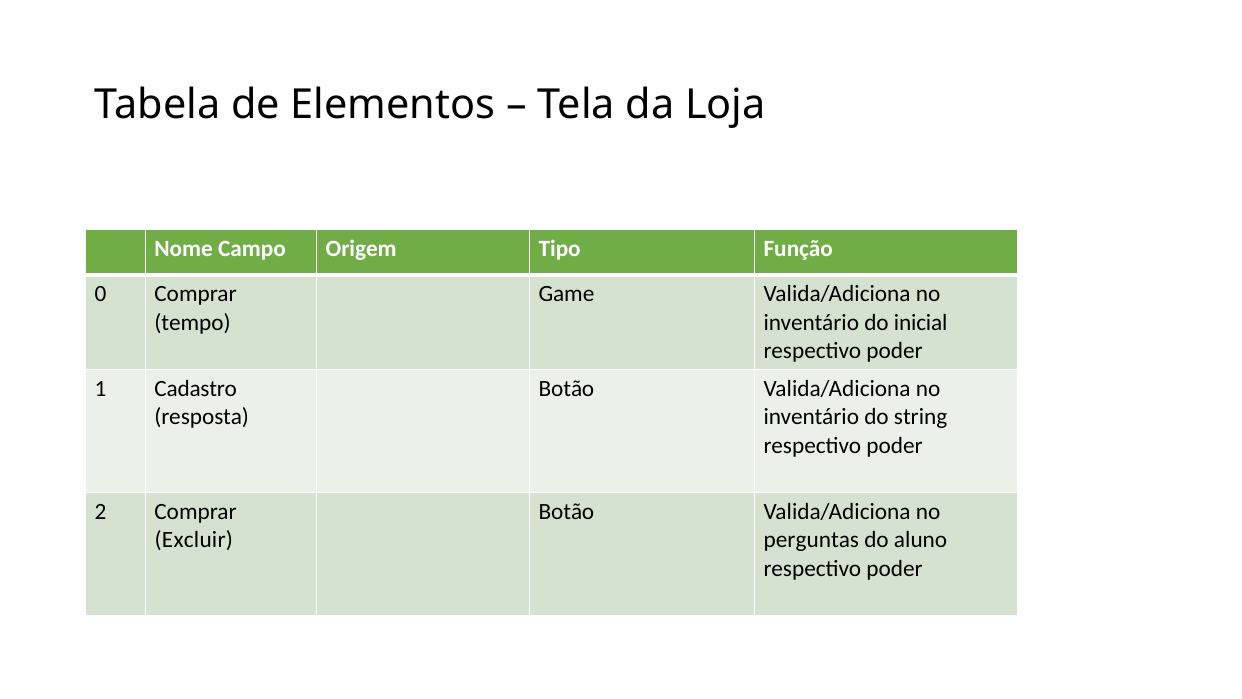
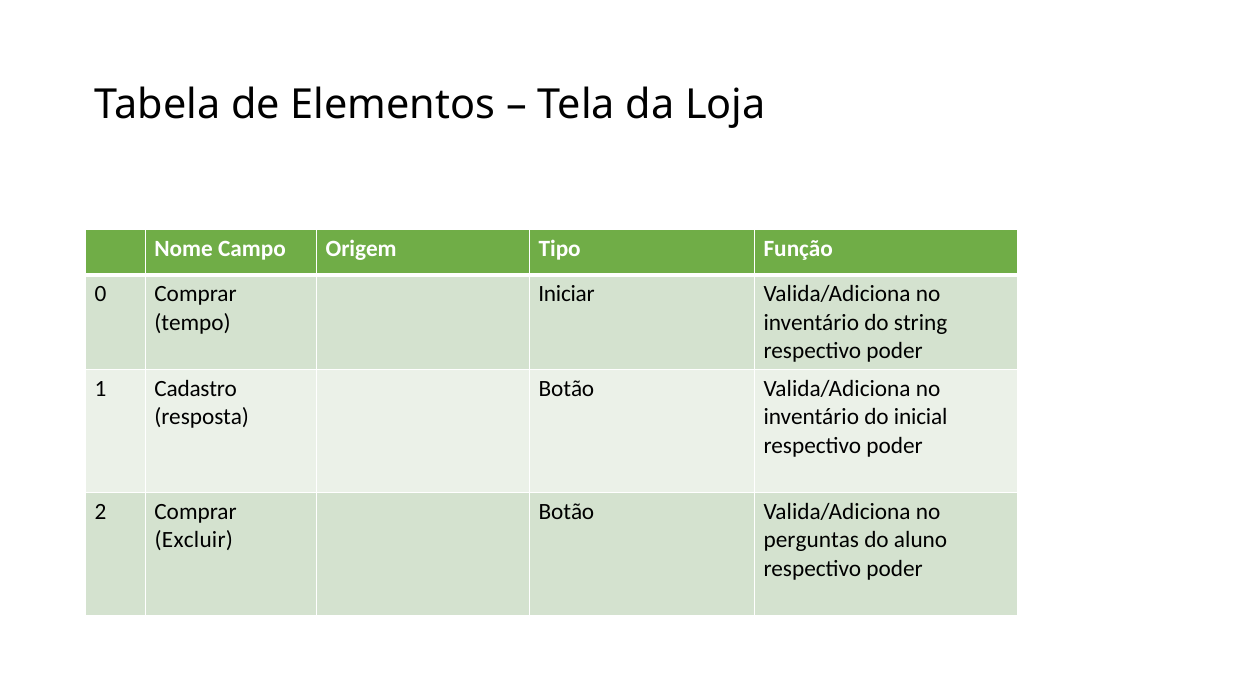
Game: Game -> Iniciar (567, 294)
inicial: inicial -> string (921, 322)
string: string -> inicial (921, 417)
